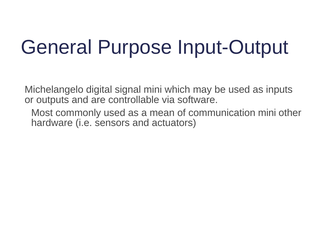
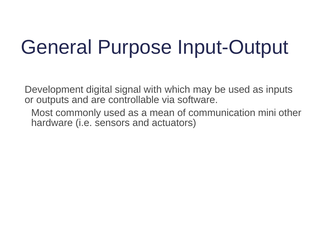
Michelangelo: Michelangelo -> Development (54, 90)
signal mini: mini -> with (153, 90)
